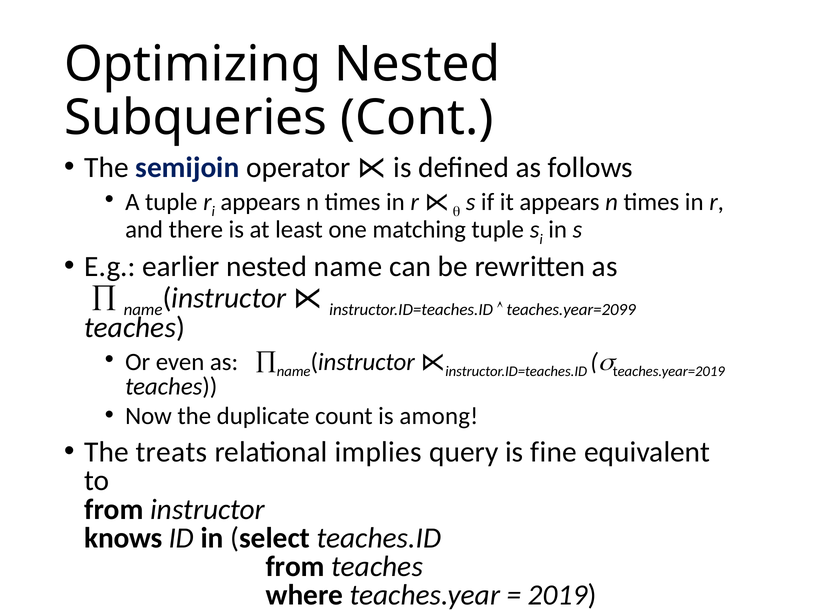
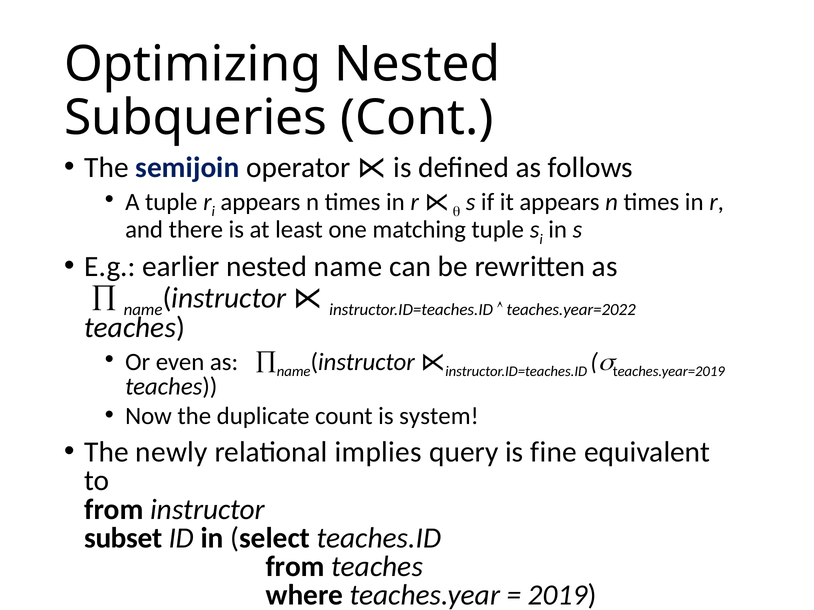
teaches.year=2099: teaches.year=2099 -> teaches.year=2022 (571, 310)
among: among -> system (439, 416)
treats: treats -> newly (172, 453)
knows: knows -> subset (123, 538)
